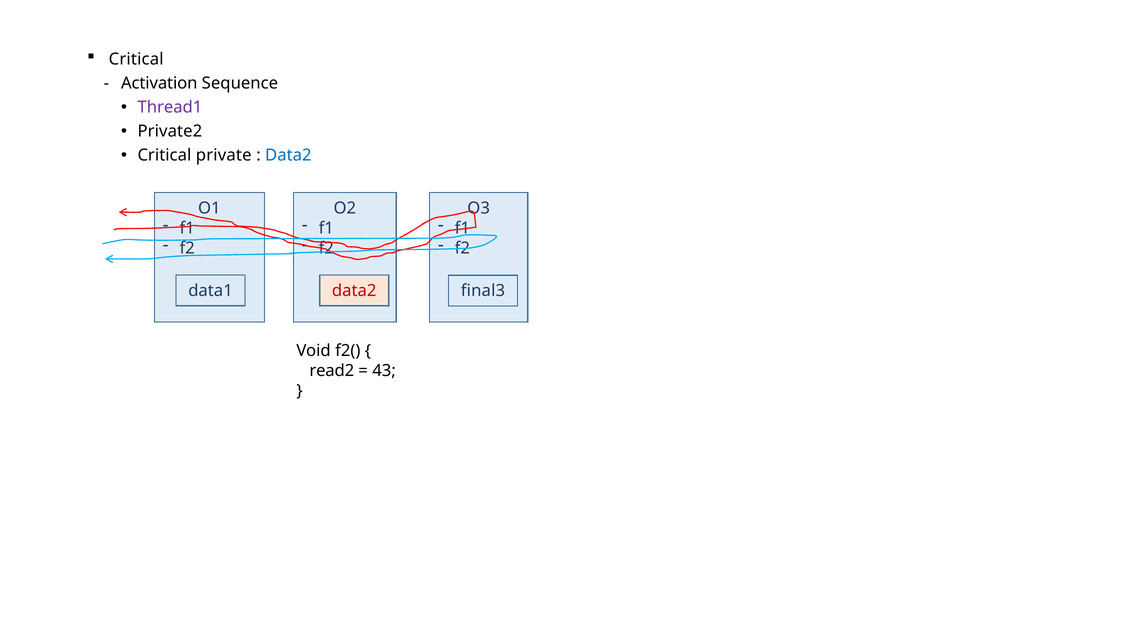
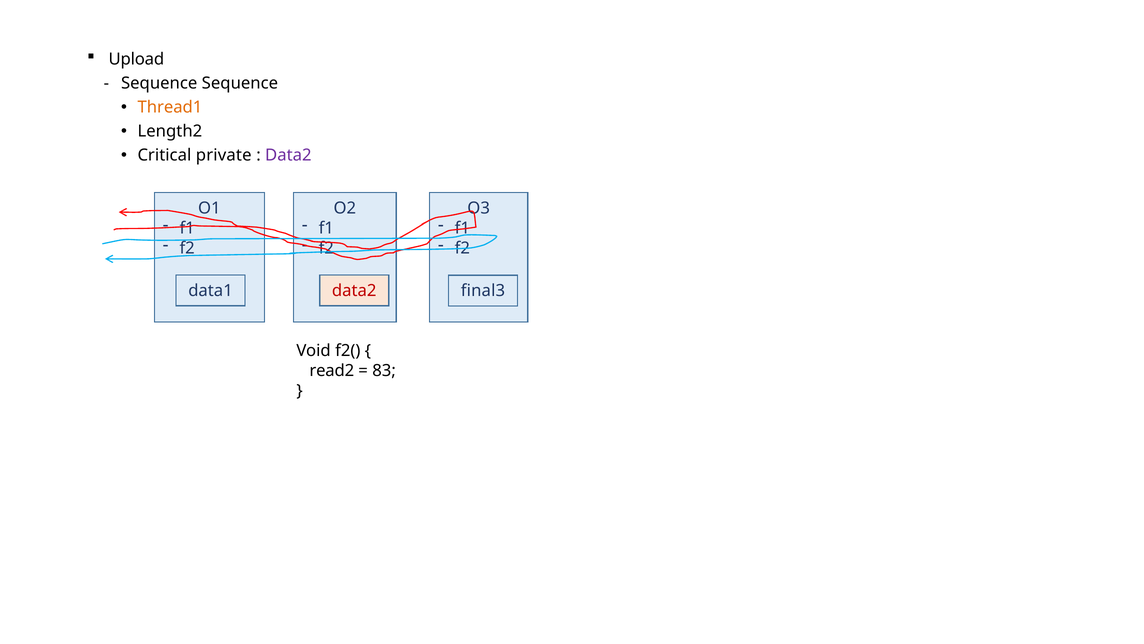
Critical: Critical -> Upload (136, 59)
Activation: Activation -> Sequence (159, 83)
Thread1 colour: purple -> orange (170, 107)
Private2: Private2 -> Length2 (170, 131)
Data2 colour: blue -> purple (288, 155)
43: 43 -> 83 (384, 370)
